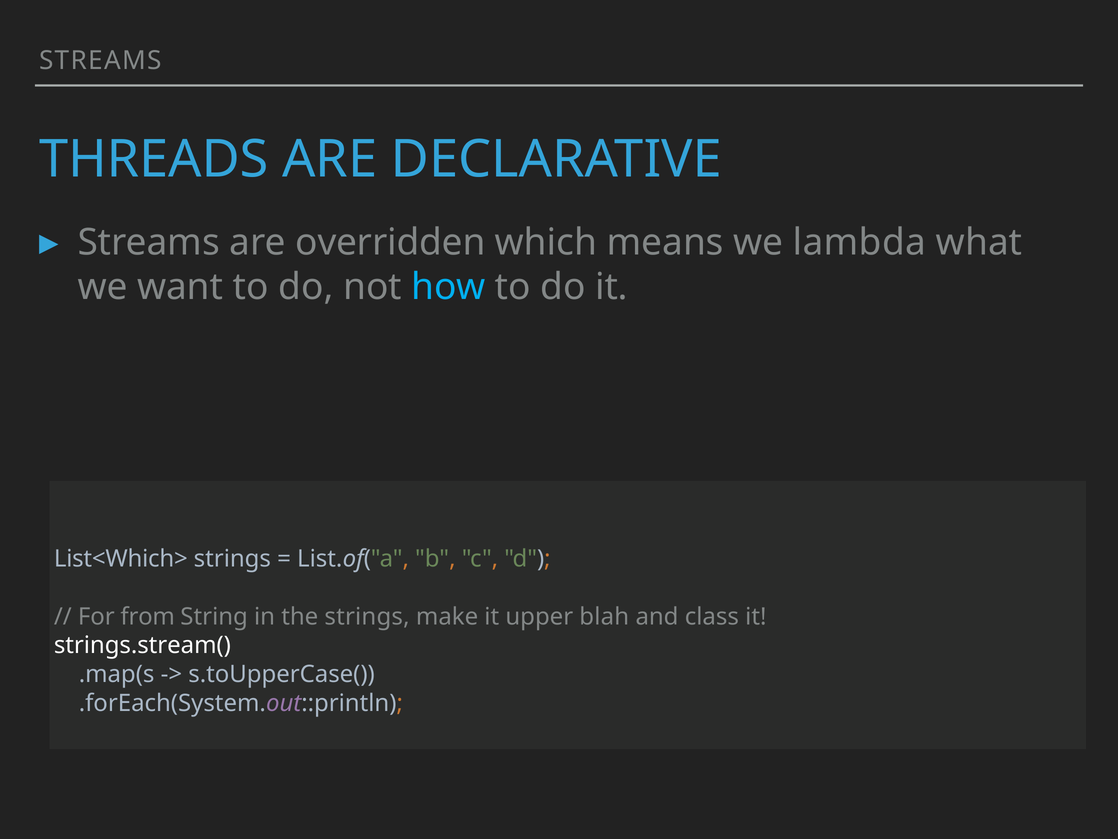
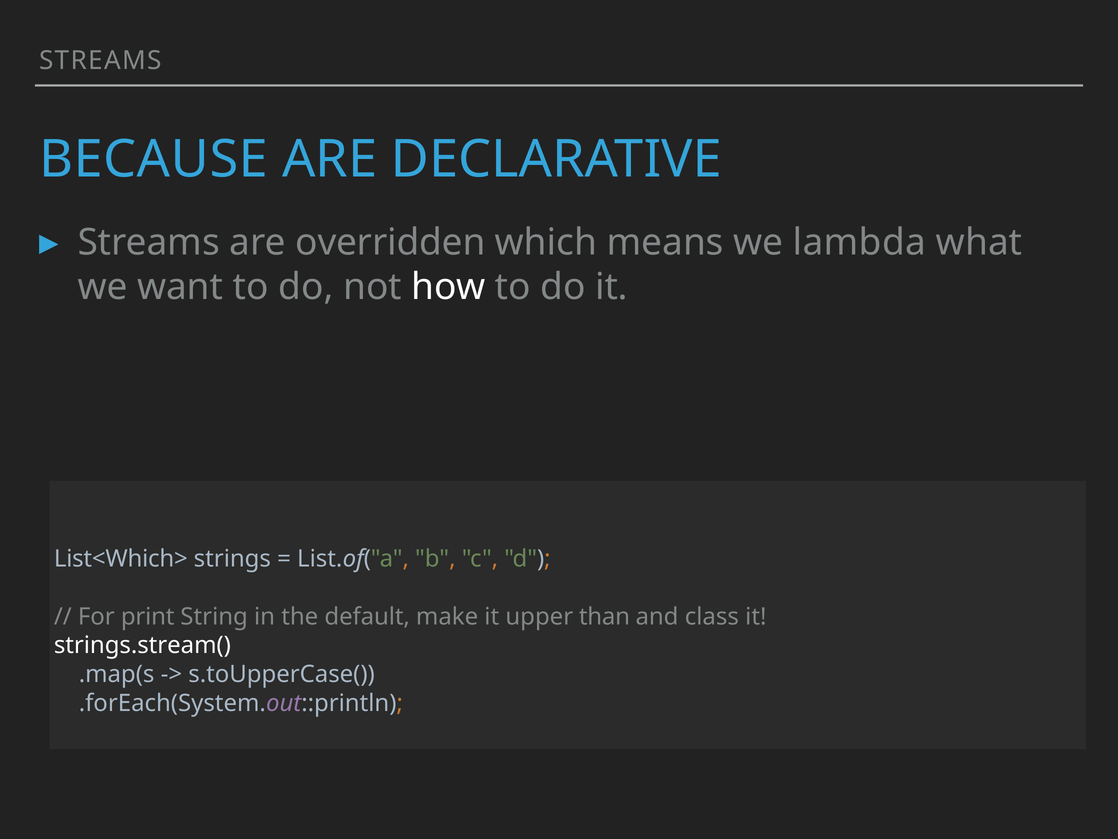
THREADS: THREADS -> BECAUSE (154, 159)
how colour: light blue -> white (448, 287)
from: from -> print (148, 616)
the strings: strings -> default (367, 616)
blah: blah -> than (604, 616)
